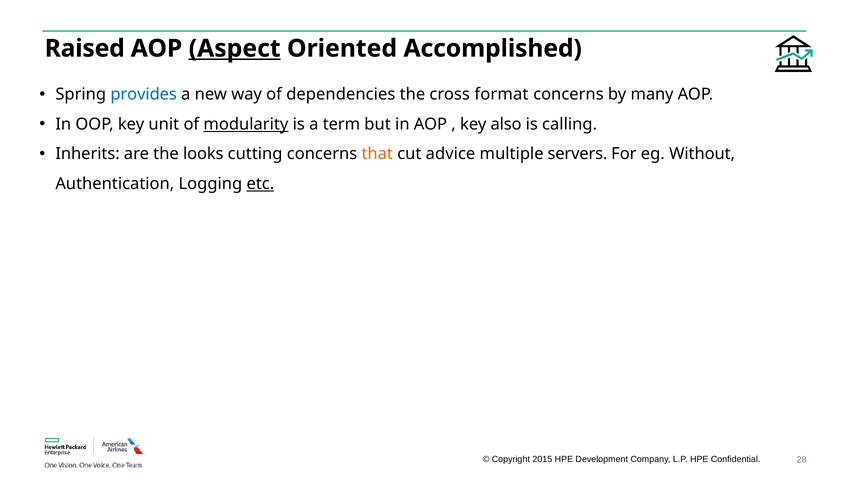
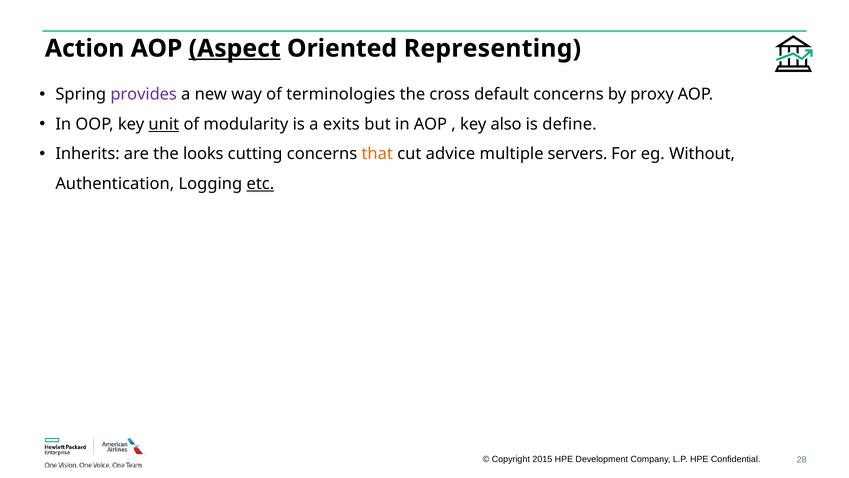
Raised: Raised -> Action (85, 48)
Accomplished: Accomplished -> Representing (492, 48)
provides colour: blue -> purple (144, 94)
dependencies: dependencies -> terminologies (341, 94)
format: format -> default (502, 94)
many: many -> proxy (652, 94)
unit underline: none -> present (164, 124)
modularity underline: present -> none (246, 124)
term: term -> exits (341, 124)
calling: calling -> define (570, 124)
